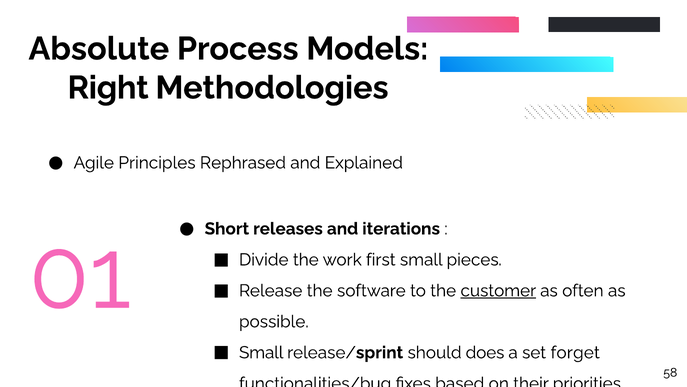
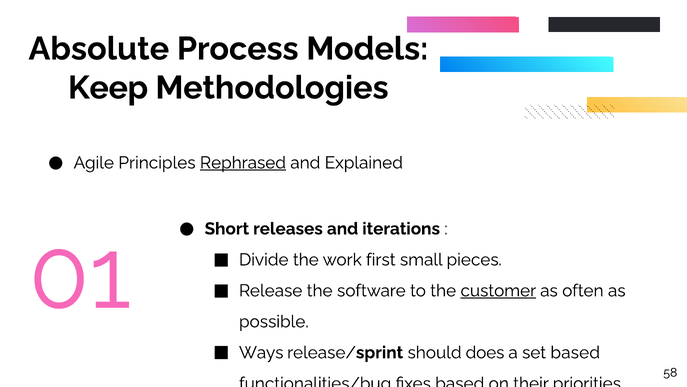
Right: Right -> Keep (108, 88)
Rephrased underline: none -> present (243, 163)
Small: Small -> Ways (261, 352)
set forget: forget -> based (575, 352)
